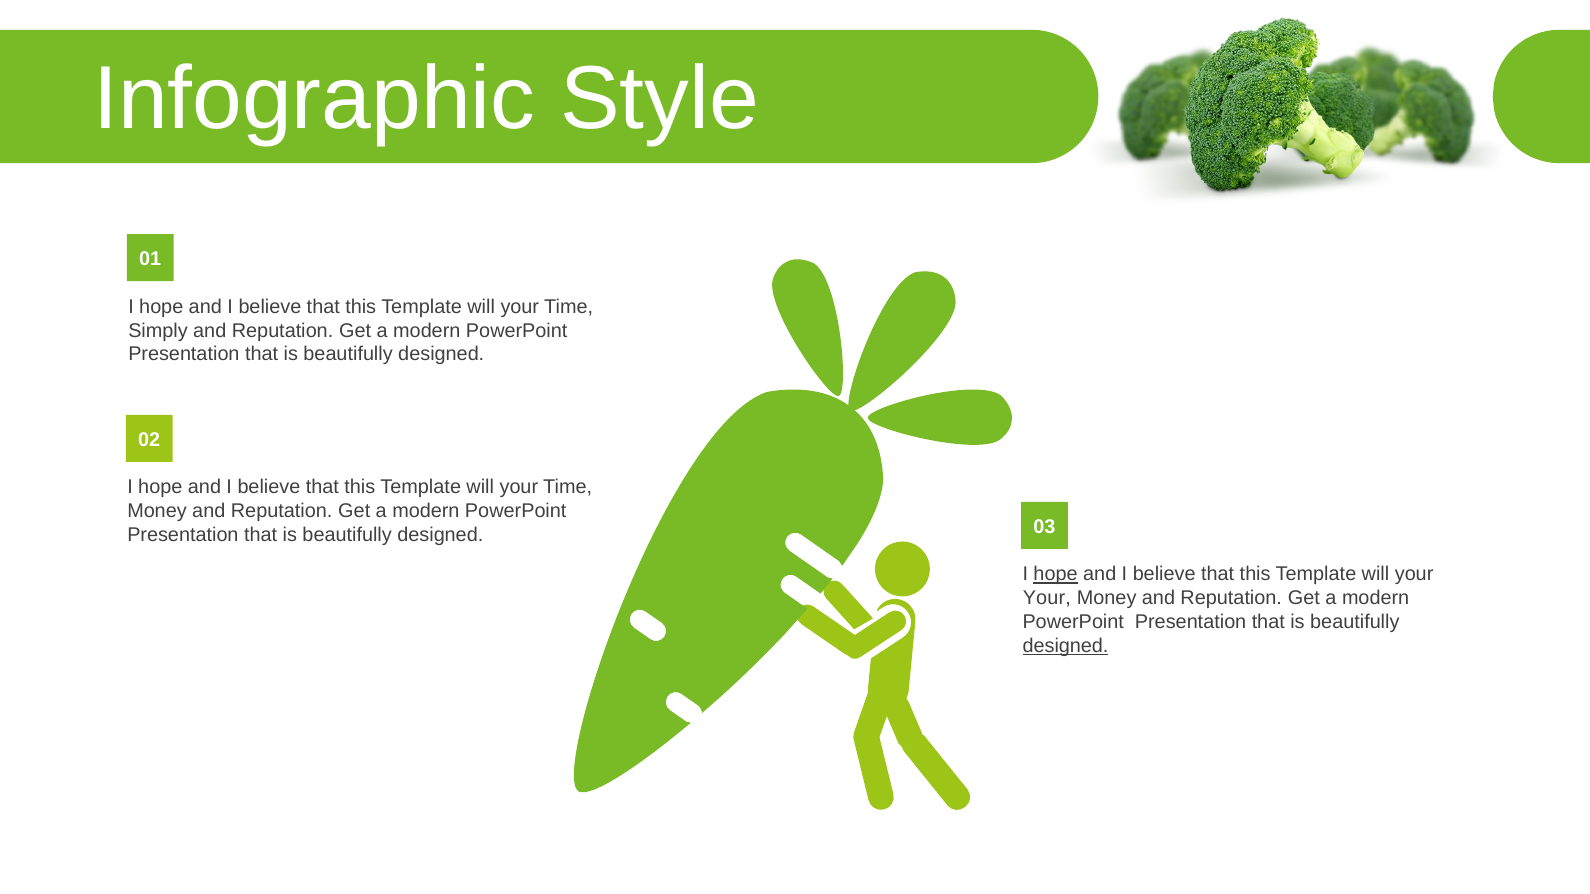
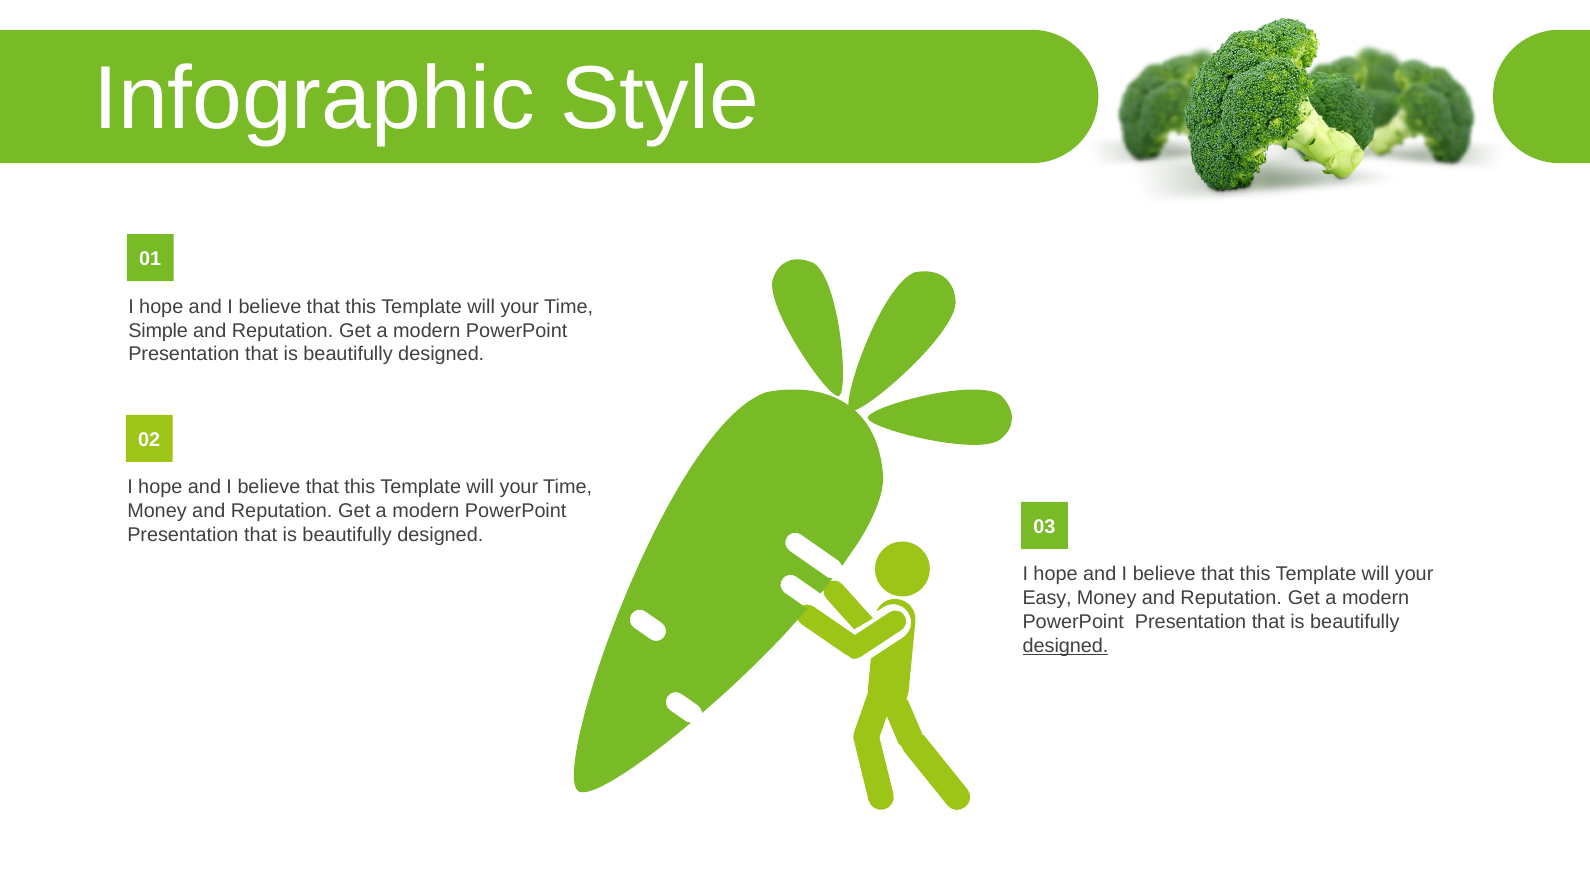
Simply: Simply -> Simple (158, 331)
hope underline: present -> none (1056, 575)
Your: Your -> Easy (1047, 598)
